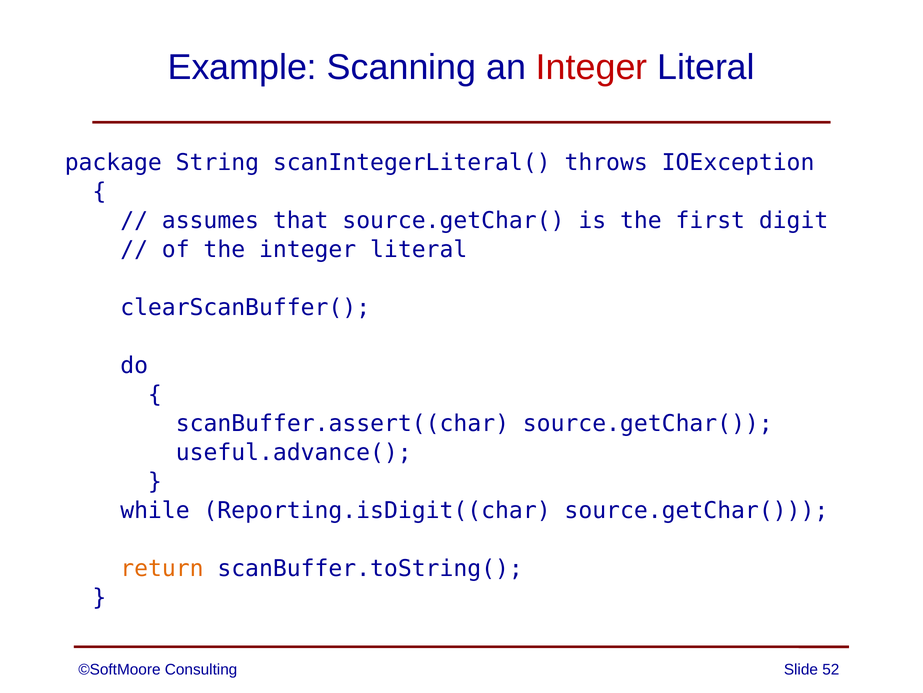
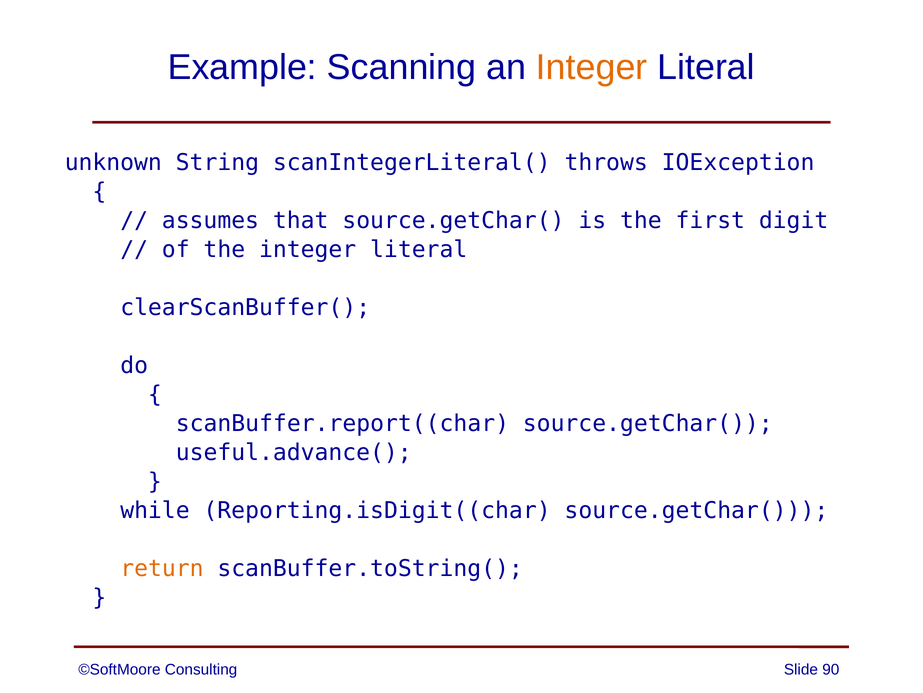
Integer colour: red -> orange (592, 67)
package: package -> unknown (113, 162)
scanBuffer.assert((char: scanBuffer.assert((char -> scanBuffer.report((char (342, 423)
52: 52 -> 90 (831, 669)
